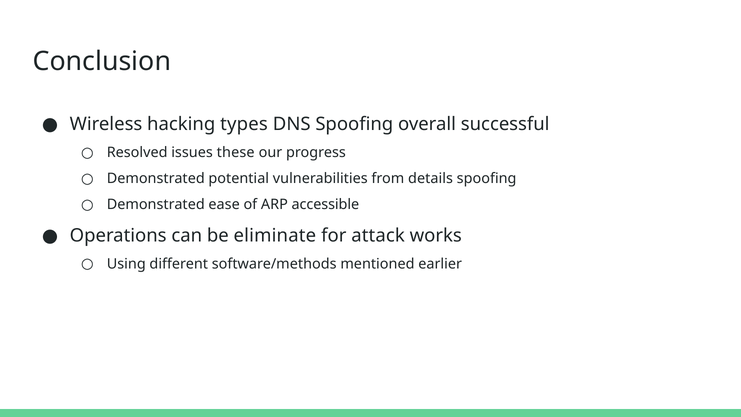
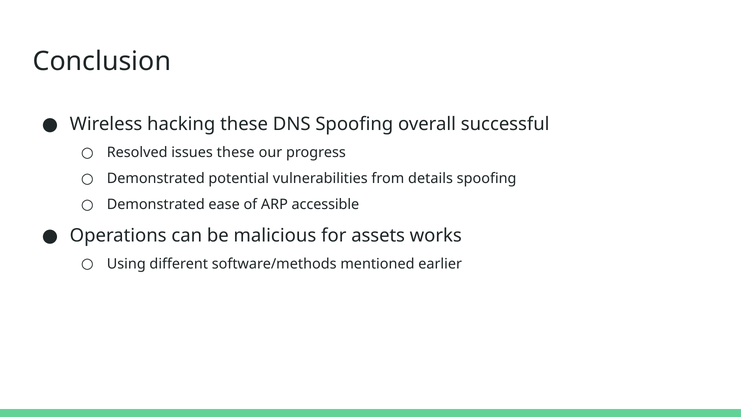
hacking types: types -> these (244, 124)
eliminate: eliminate -> malicious (275, 236)
attack: attack -> assets (378, 236)
